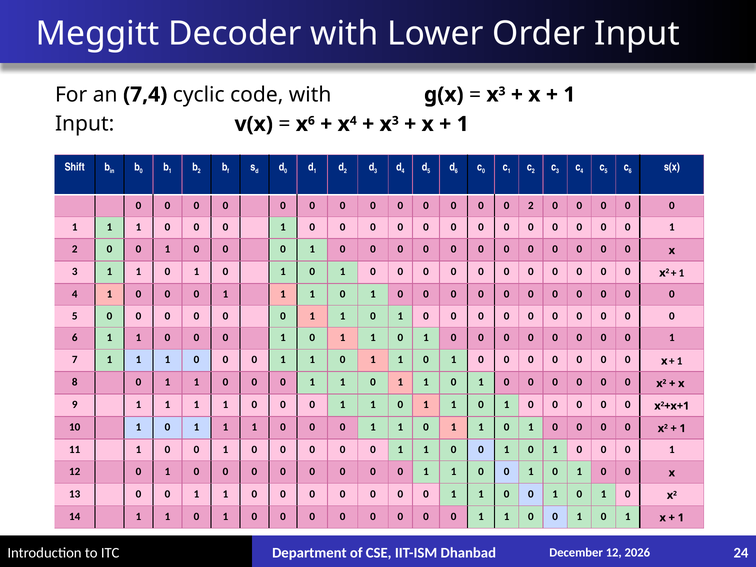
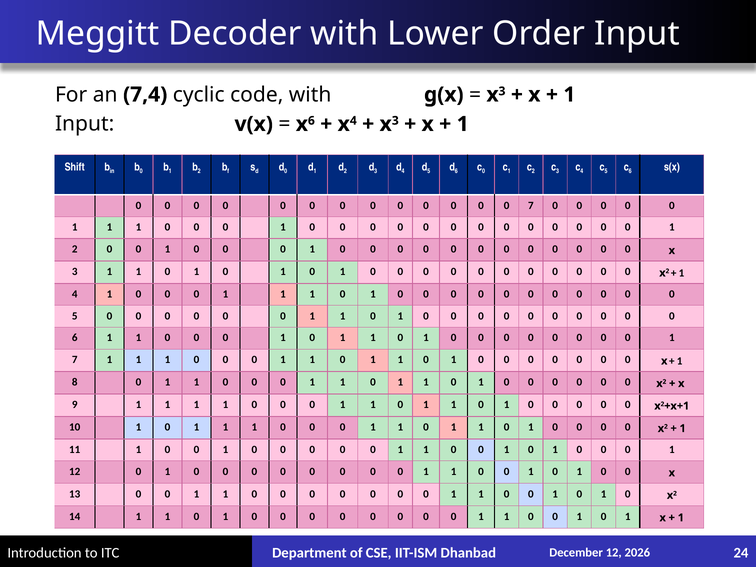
0 2: 2 -> 7 (531, 205)
